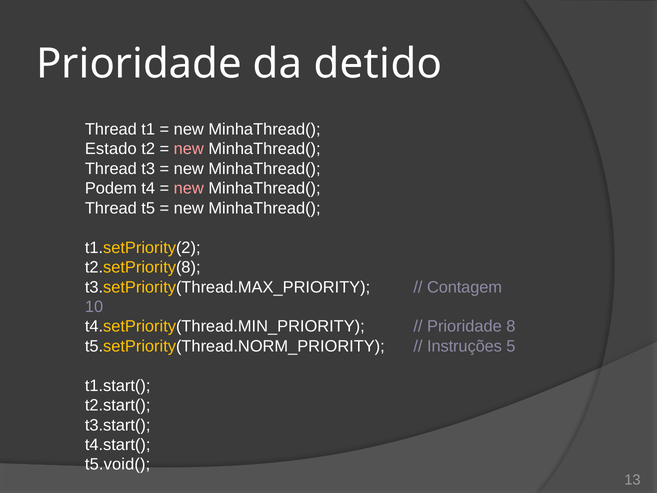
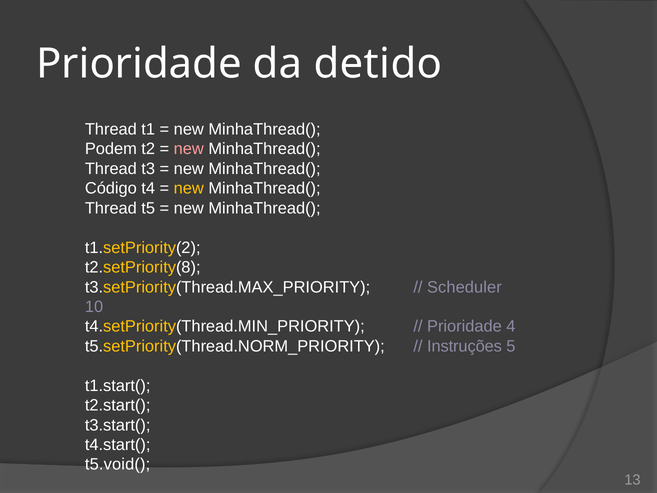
Estado: Estado -> Podem (111, 149)
Podem: Podem -> Código (111, 188)
new colour: pink -> yellow (189, 188)
Contagem: Contagem -> Scheduler (464, 287)
8: 8 -> 4 (511, 326)
